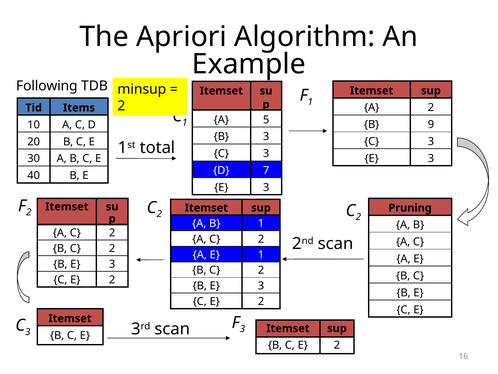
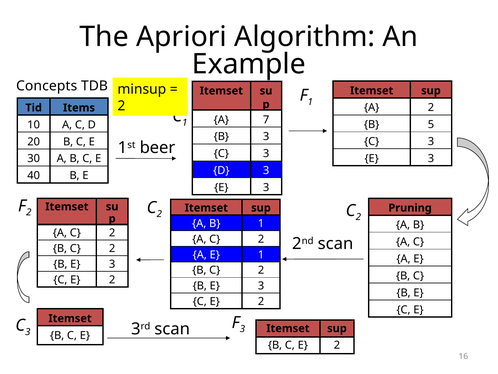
Following: Following -> Concepts (47, 86)
5: 5 -> 7 (266, 120)
9: 9 -> 5 (431, 124)
total: total -> beer (158, 148)
D 7: 7 -> 3 (266, 170)
